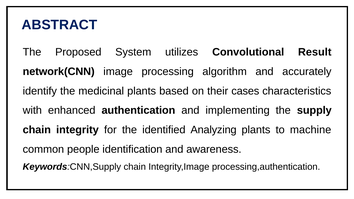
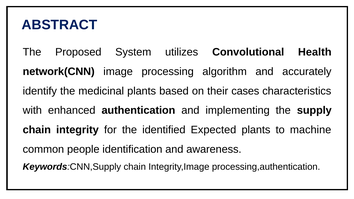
Result: Result -> Health (315, 52)
Analyzing: Analyzing -> Expected (213, 130)
